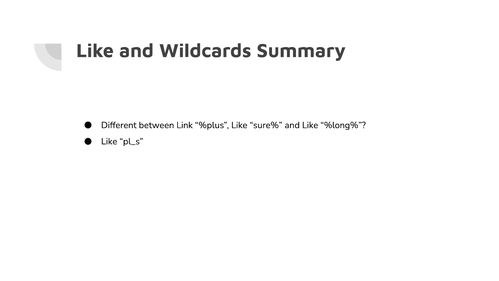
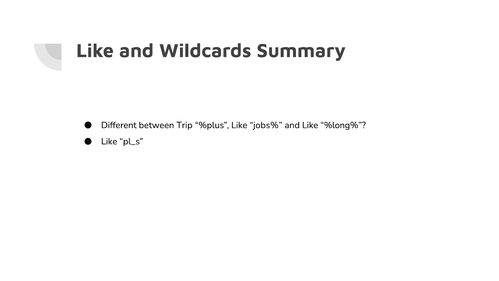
Link: Link -> Trip (184, 125)
sure%: sure% -> jobs% (266, 125)
